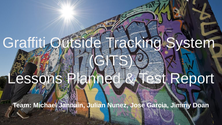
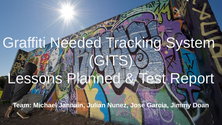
Outside: Outside -> Needed (76, 43)
